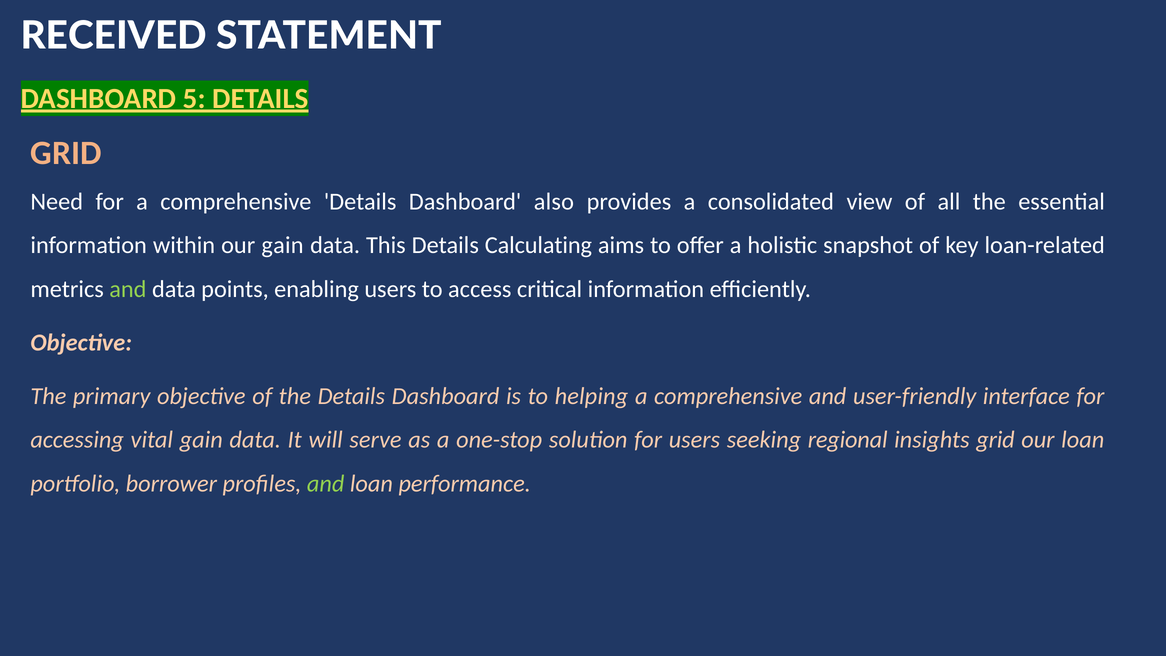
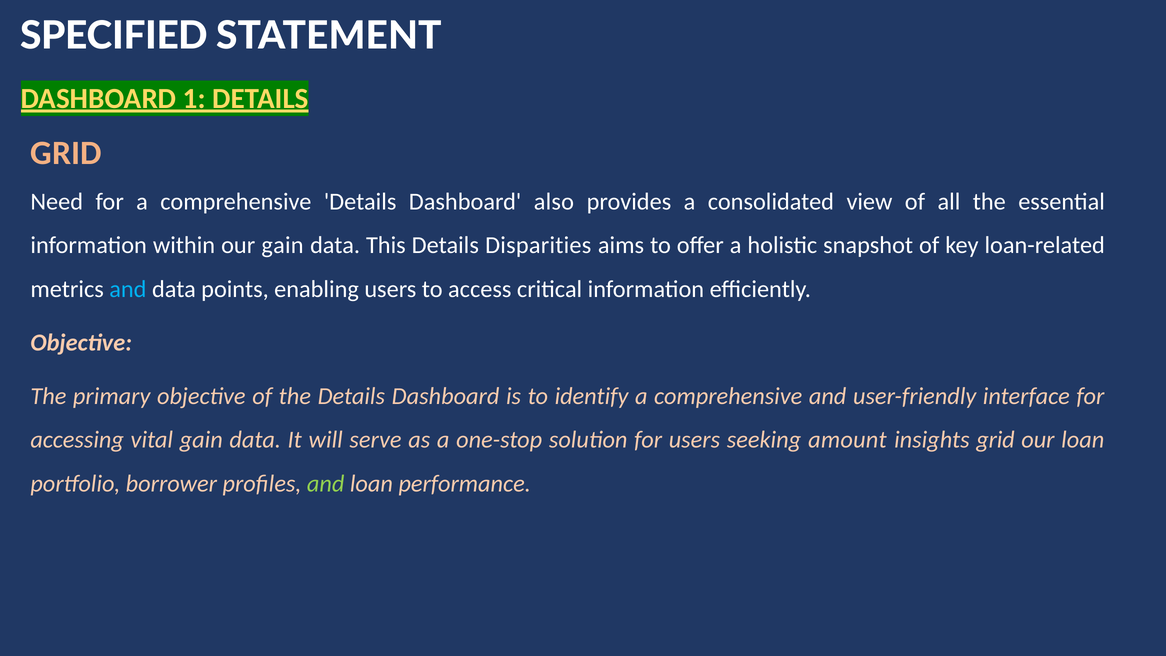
RECEIVED: RECEIVED -> SPECIFIED (114, 36)
5: 5 -> 1 (194, 99)
Calculating: Calculating -> Disparities (538, 245)
and colour: light green -> light blue (128, 289)
helping: helping -> identify (592, 396)
regional: regional -> amount (847, 440)
